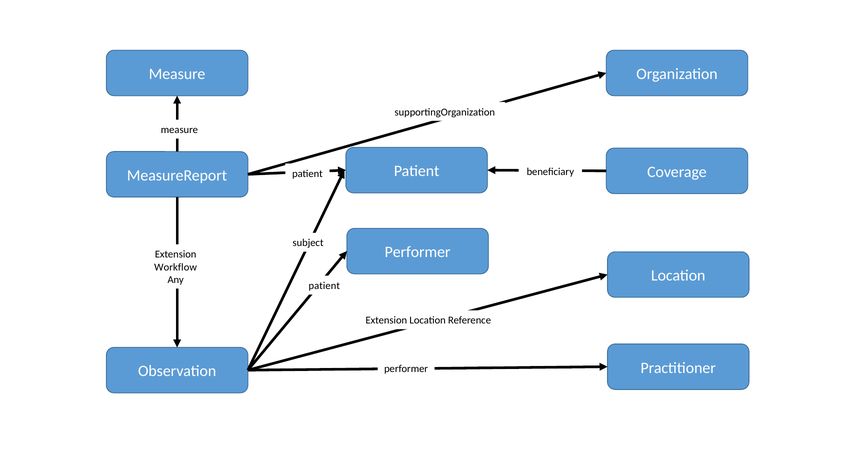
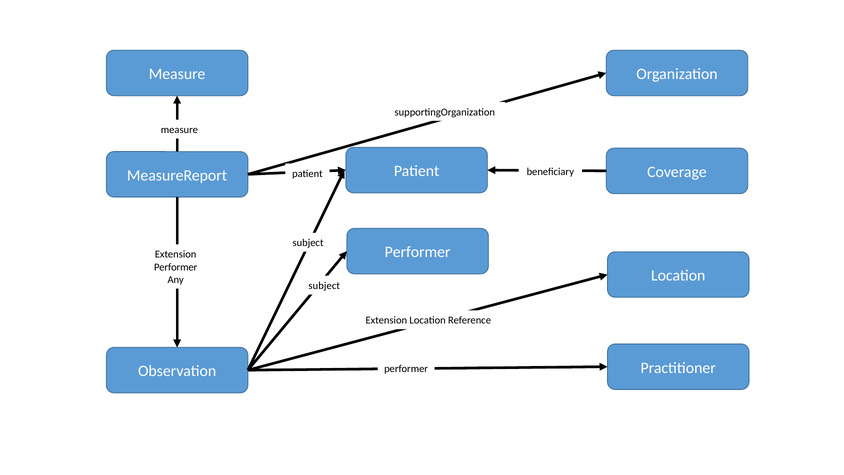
Workflow: Workflow -> Performer (176, 267)
patient: patient -> subject (324, 286)
